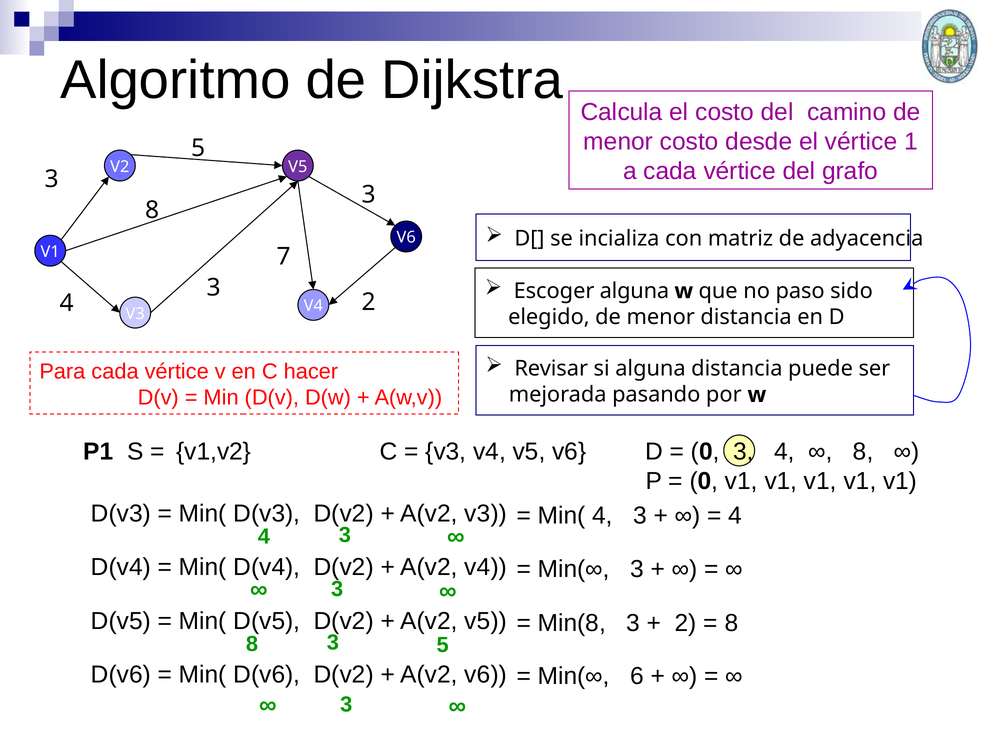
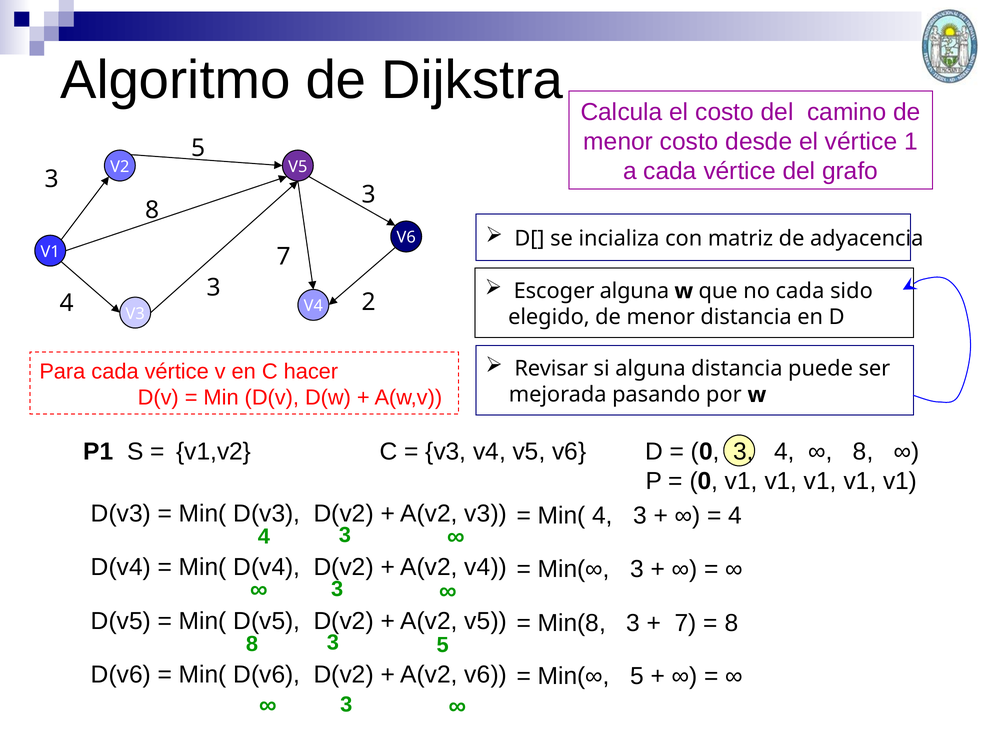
no paso: paso -> cada (800, 291)
2: 2 -> 7 (686, 624)
Min(∞ 6: 6 -> 5 (637, 676)
